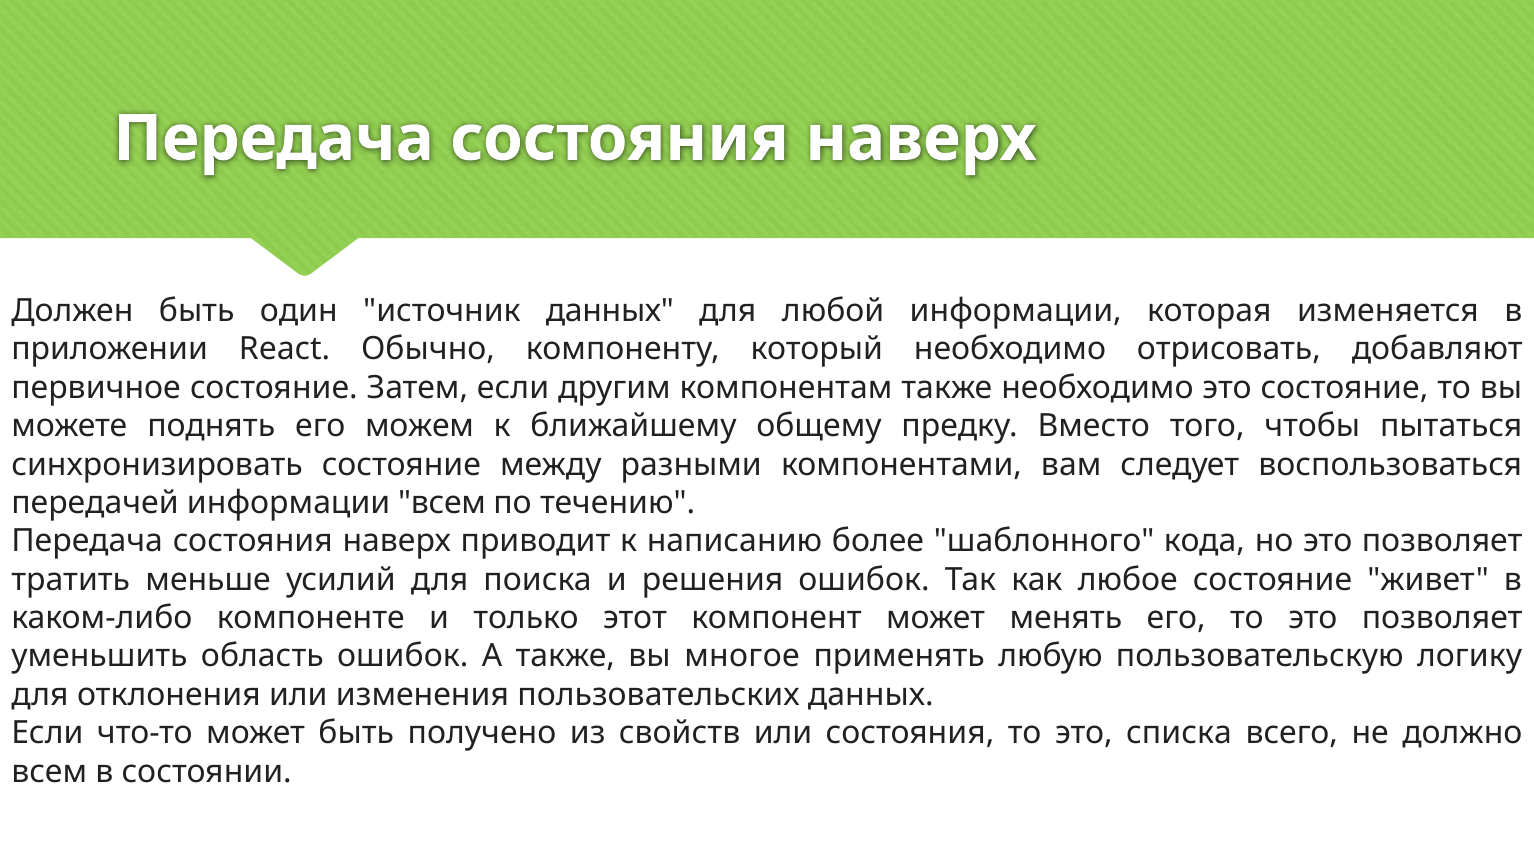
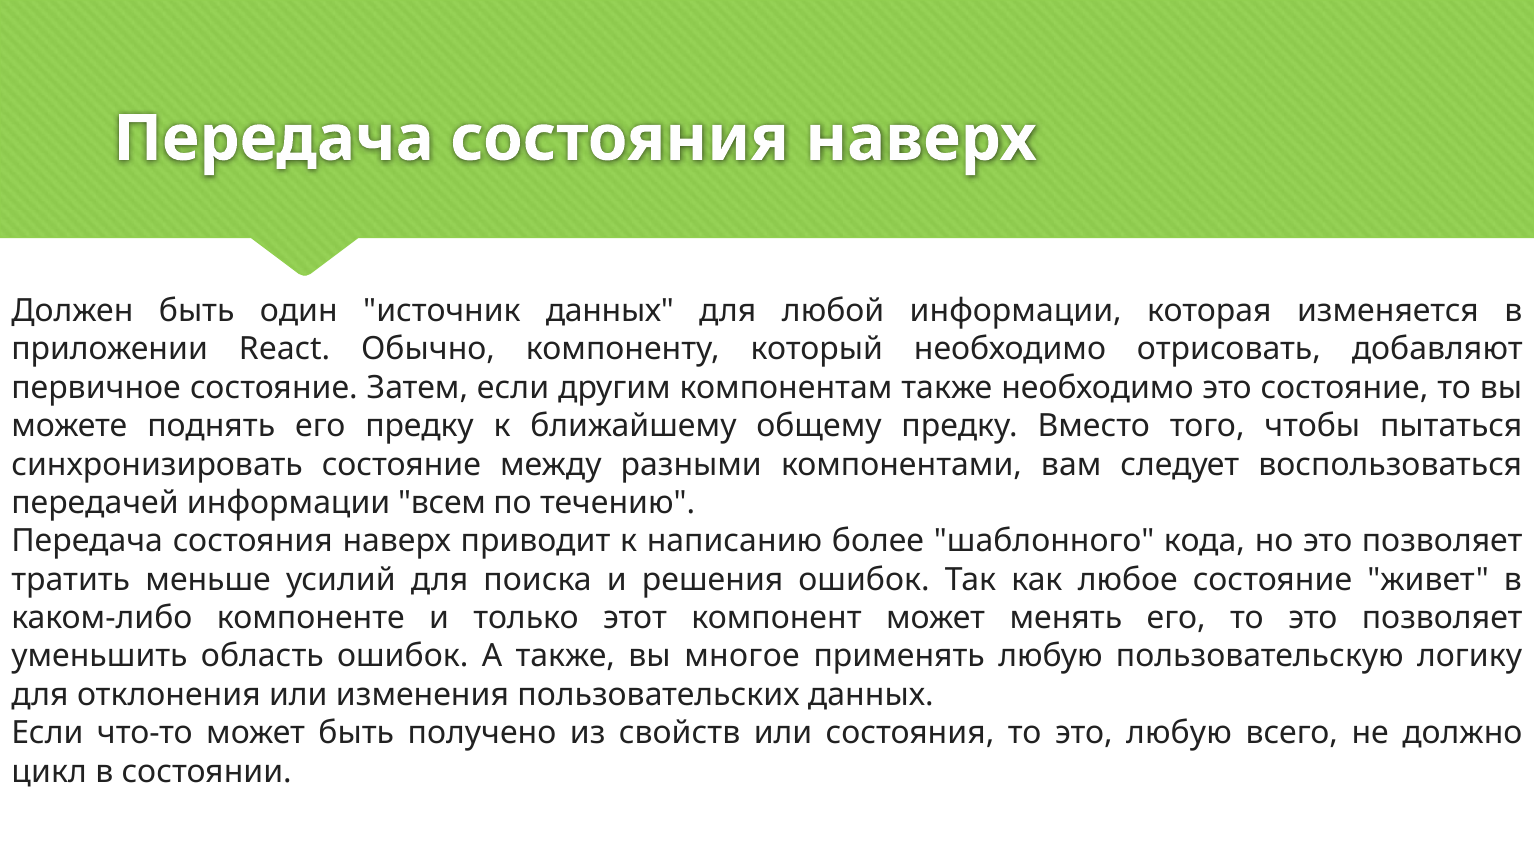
его можем: можем -> предку (420, 426)
это списка: списка -> любую (1179, 733)
всем: всем -> цикл (49, 771)
